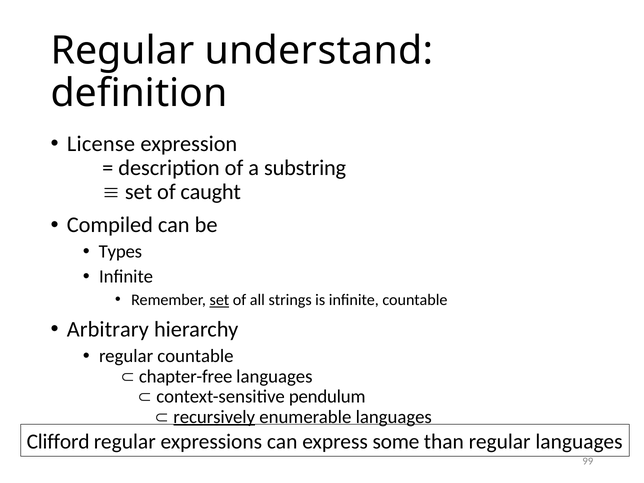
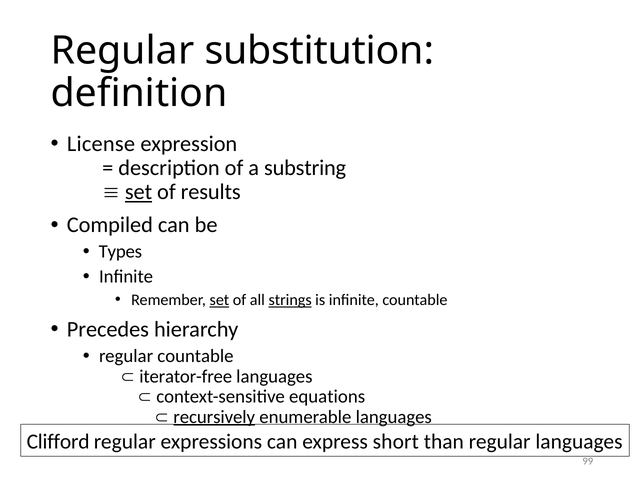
understand: understand -> substitution (319, 51)
set underline: none -> present (139, 192)
caught: caught -> results (211, 192)
strings underline: none -> present (290, 300)
Arbitrary: Arbitrary -> Precedes (108, 330)
chapter-free: chapter-free -> iterator-free (186, 376)
pendulum: pendulum -> equations (327, 397)
some: some -> short (396, 442)
